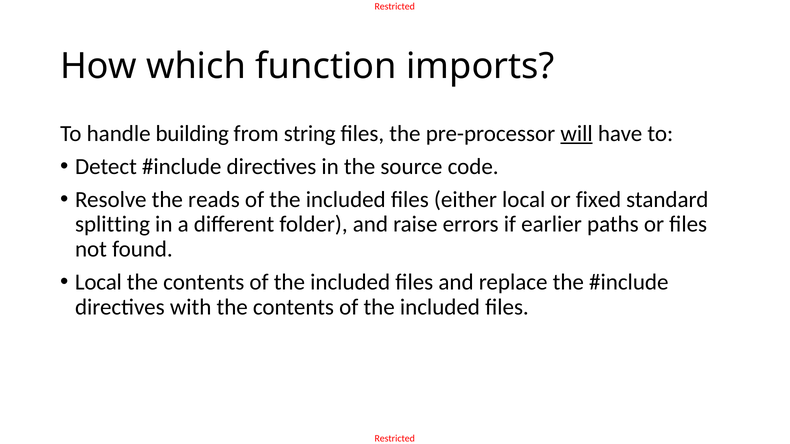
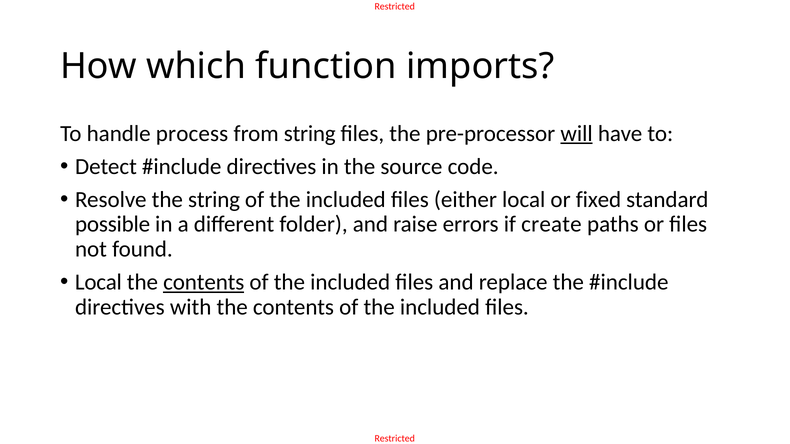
building: building -> process (192, 134)
the reads: reads -> string (214, 200)
splitting: splitting -> possible (113, 225)
earlier: earlier -> create (551, 225)
contents underline: none -> present (204, 282)
